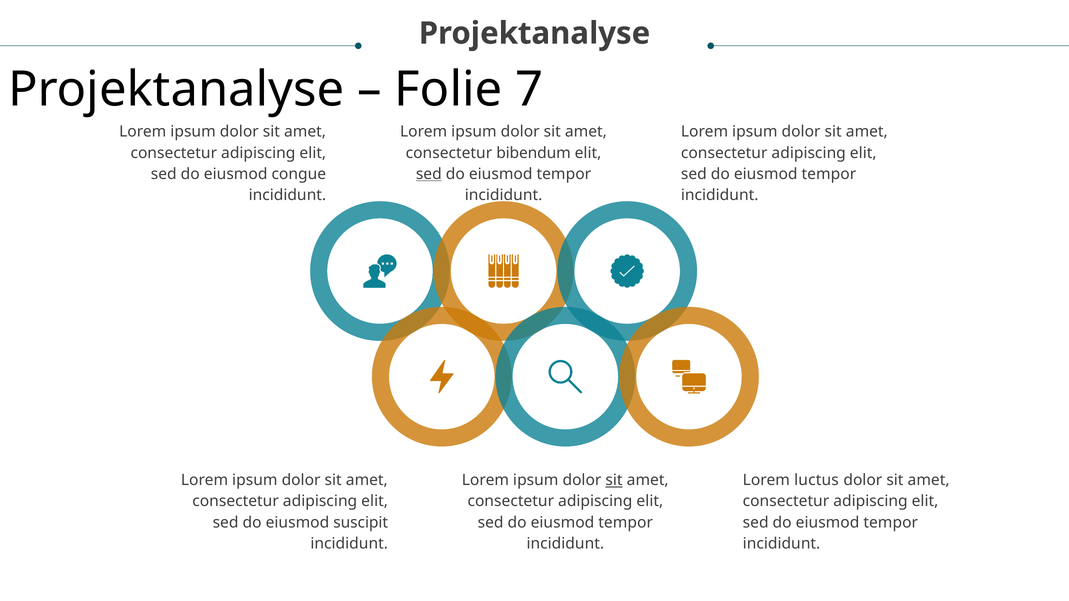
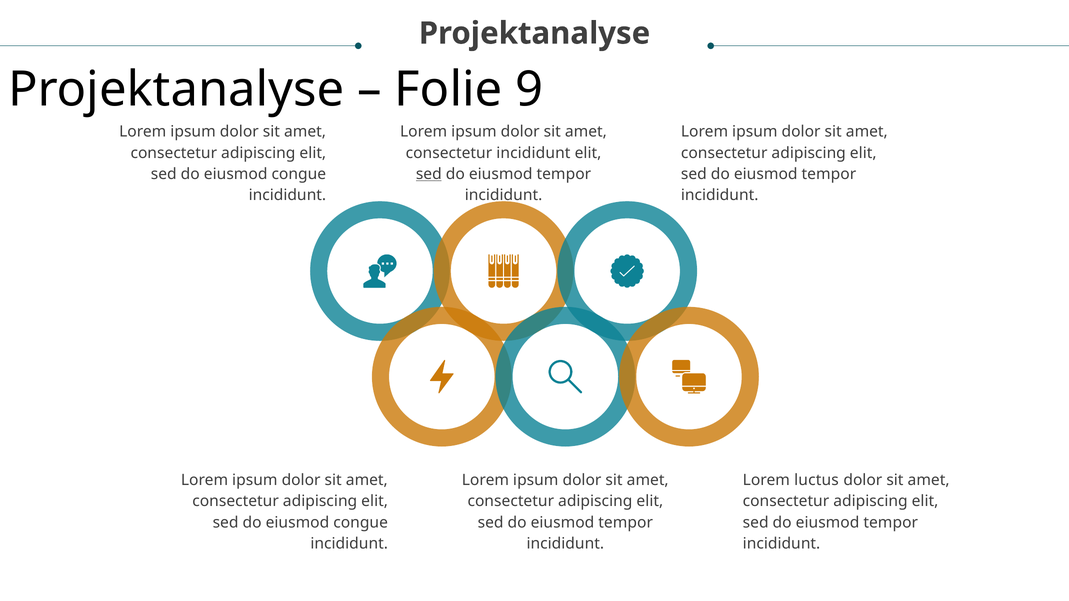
7: 7 -> 9 (529, 90)
consectetur bibendum: bibendum -> incididunt (533, 153)
sit underline: present -> none (614, 480)
suscipit: suscipit -> congue (361, 523)
